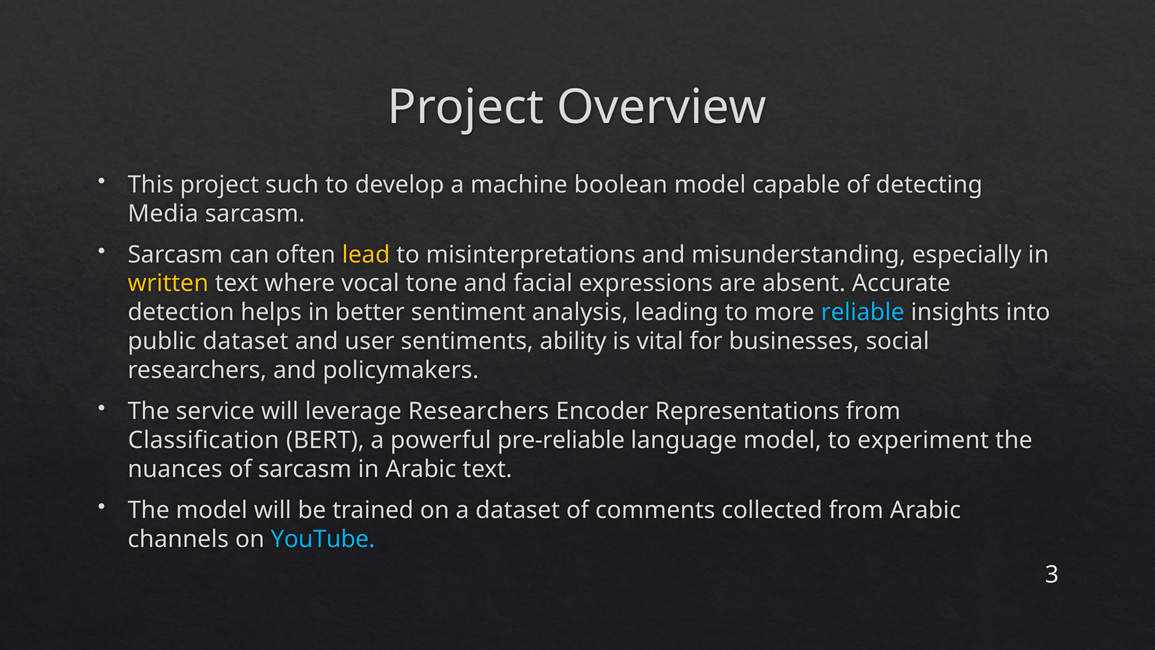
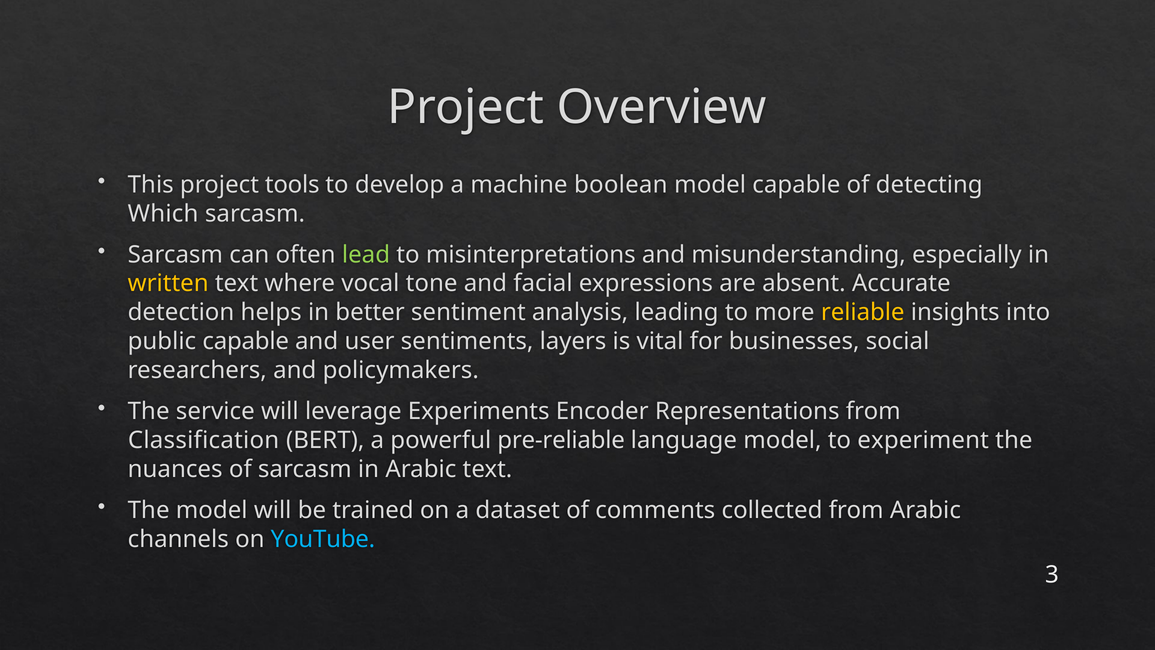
such: such -> tools (292, 185)
Media: Media -> Which (163, 214)
lead colour: yellow -> light green (366, 254)
reliable colour: light blue -> yellow (863, 312)
public dataset: dataset -> capable (246, 341)
ability: ability -> layers (573, 341)
leverage Researchers: Researchers -> Experiments (479, 411)
